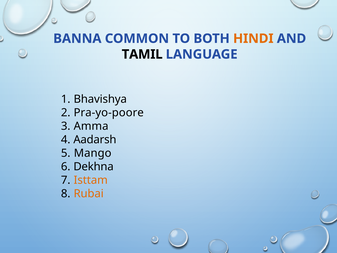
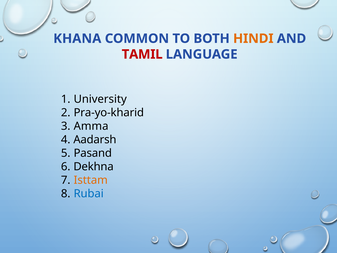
BANNA: BANNA -> KHANA (77, 39)
TAMIL colour: black -> red (142, 54)
Bhavishya: Bhavishya -> University (100, 99)
Pra-yo-poore: Pra-yo-poore -> Pra-yo-kharid (109, 113)
Mango: Mango -> Pasand (93, 153)
Rubai colour: orange -> blue (89, 193)
